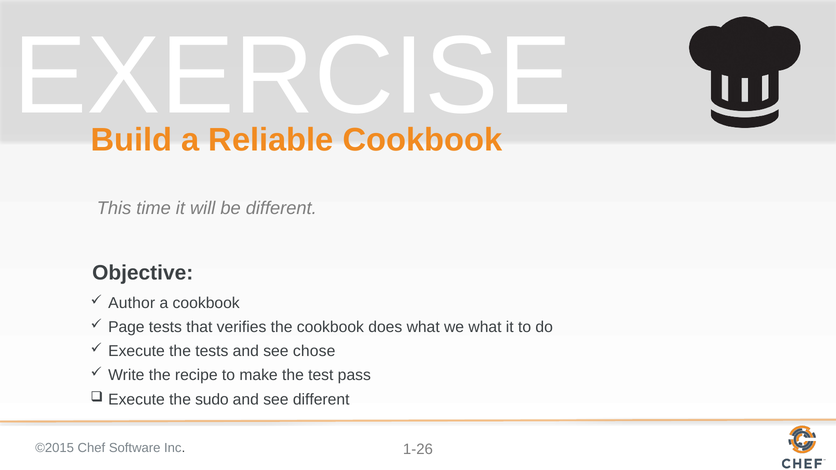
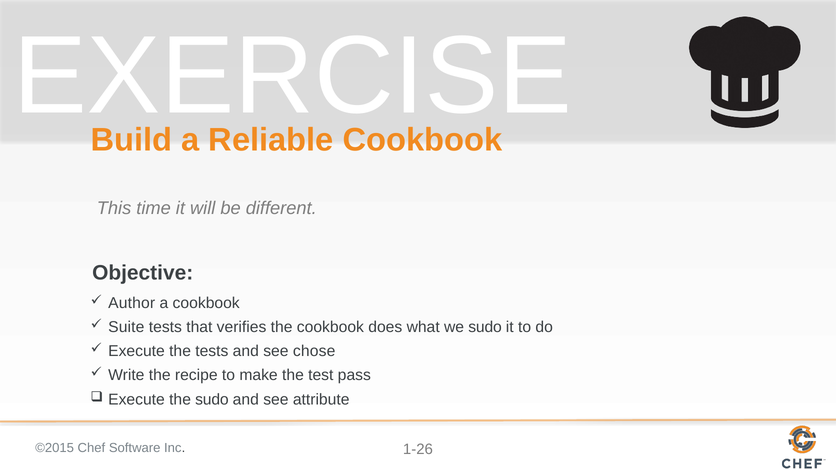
Page: Page -> Suite (126, 327)
we what: what -> sudo (485, 327)
see different: different -> attribute (321, 400)
